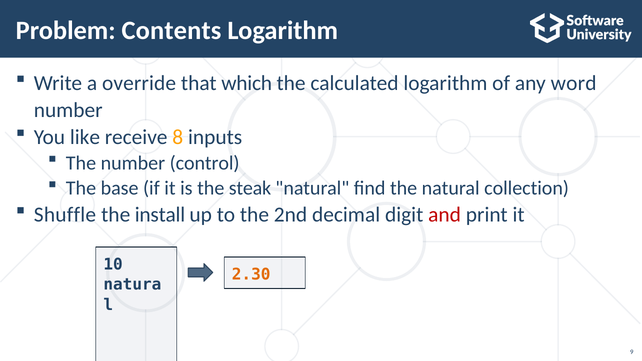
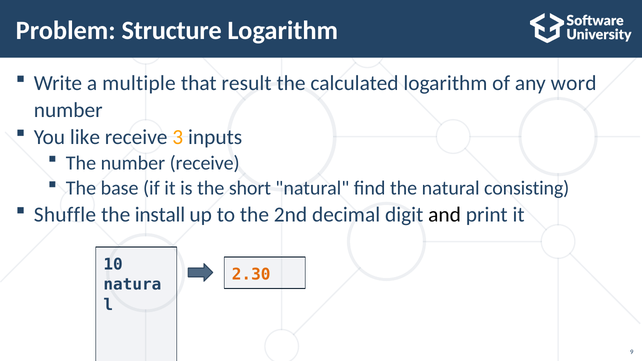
Contents: Contents -> Structure (172, 30)
override: override -> multiple (139, 83)
which: which -> result (247, 83)
8: 8 -> 3 (178, 137)
number control: control -> receive (205, 163)
steak: steak -> short (250, 188)
collection: collection -> consisting (527, 188)
and colour: red -> black (445, 215)
